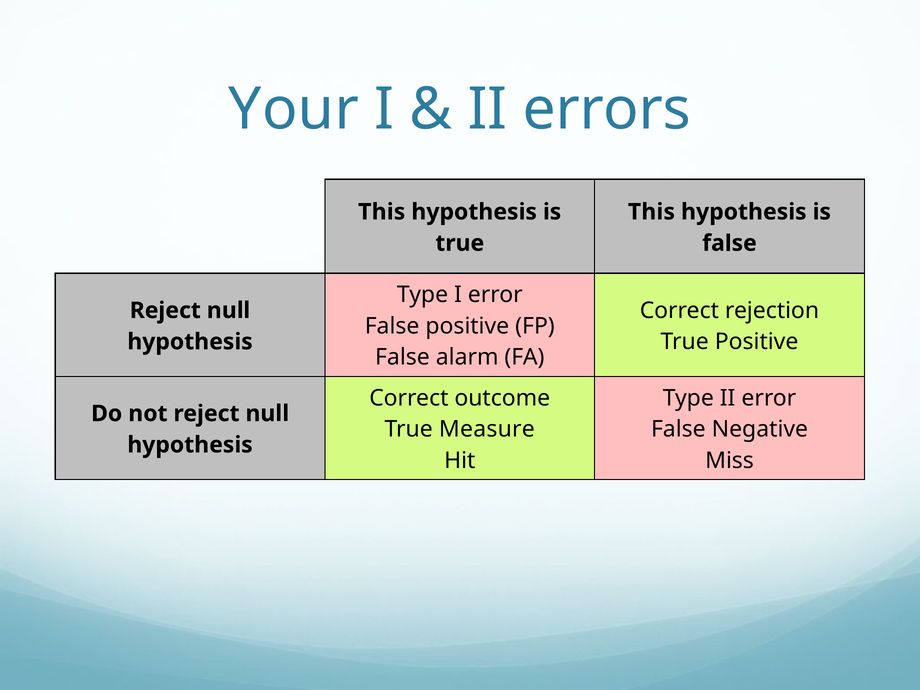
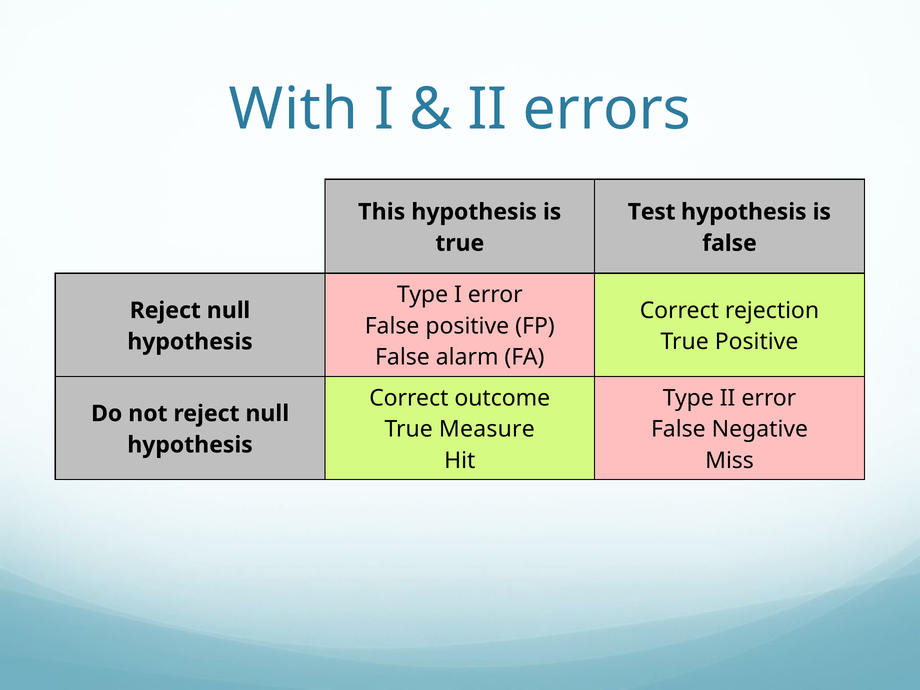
Your: Your -> With (293, 110)
This: This -> Test (652, 212)
